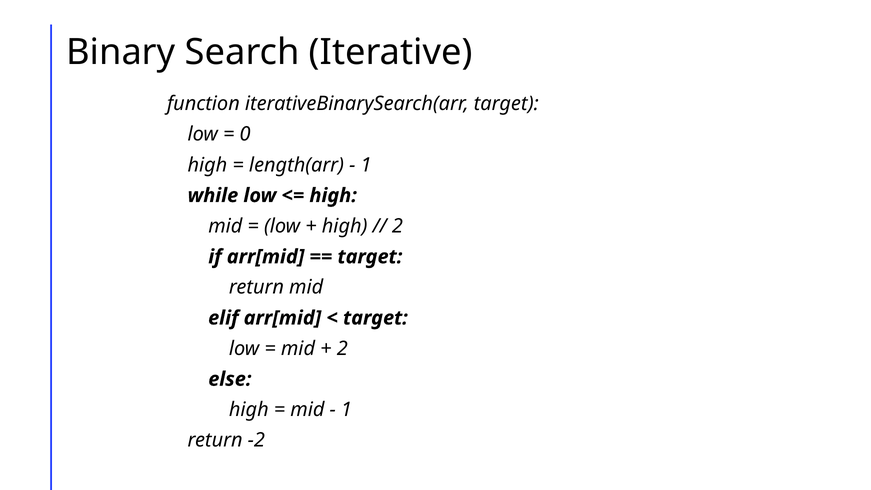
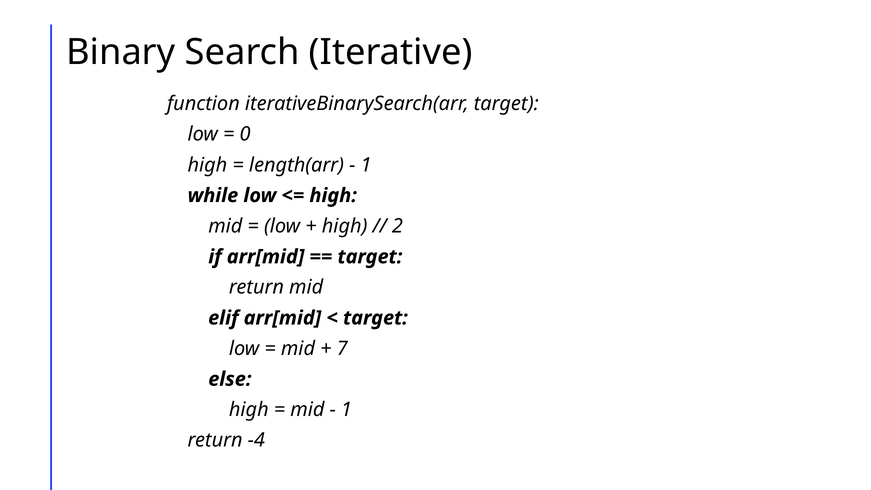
2: 2 -> 7 (342, 349)
-2: -2 -> -4 (256, 440)
